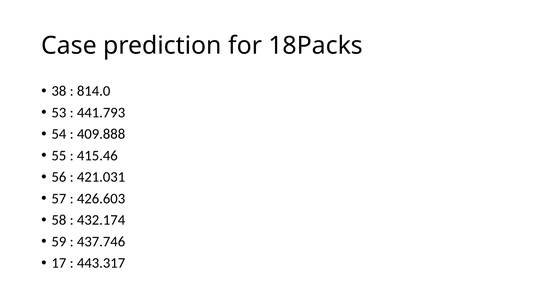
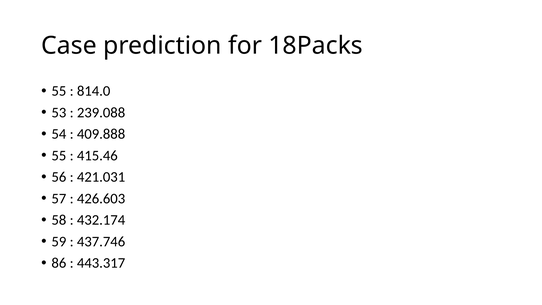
38: 38 -> 55 (59, 91)
441.793: 441.793 -> 239.088 (101, 113)
17: 17 -> 86 (59, 263)
